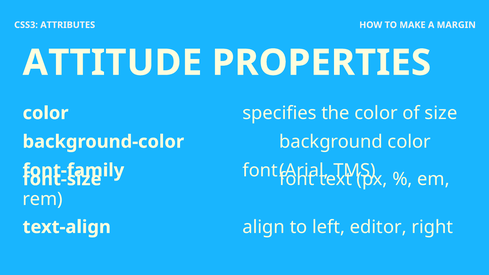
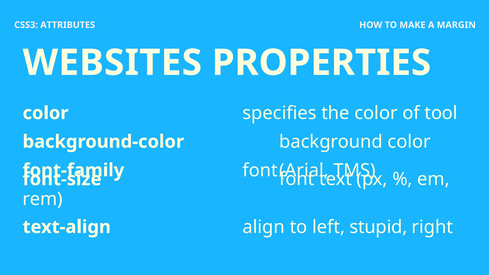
ATTITUDE: ATTITUDE -> WEBSITES (112, 63)
size: size -> tool (441, 113)
editor: editor -> stupid (378, 227)
